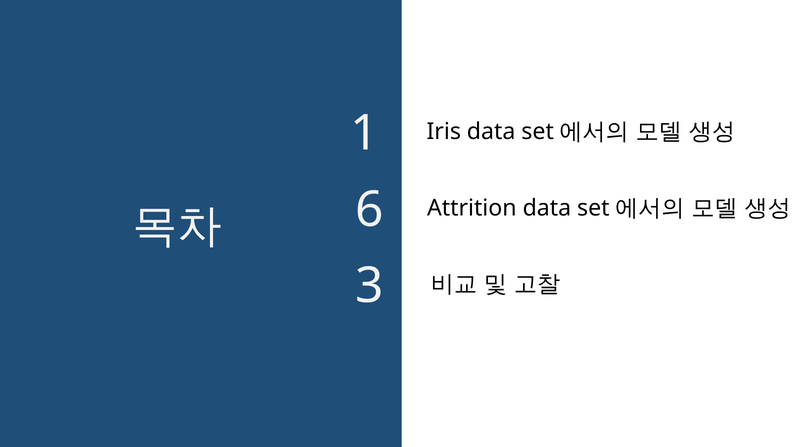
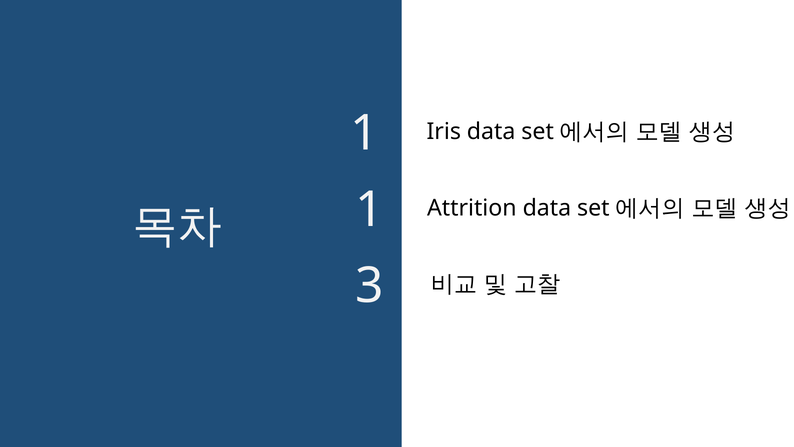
6: 6 -> 1 (370, 209)
